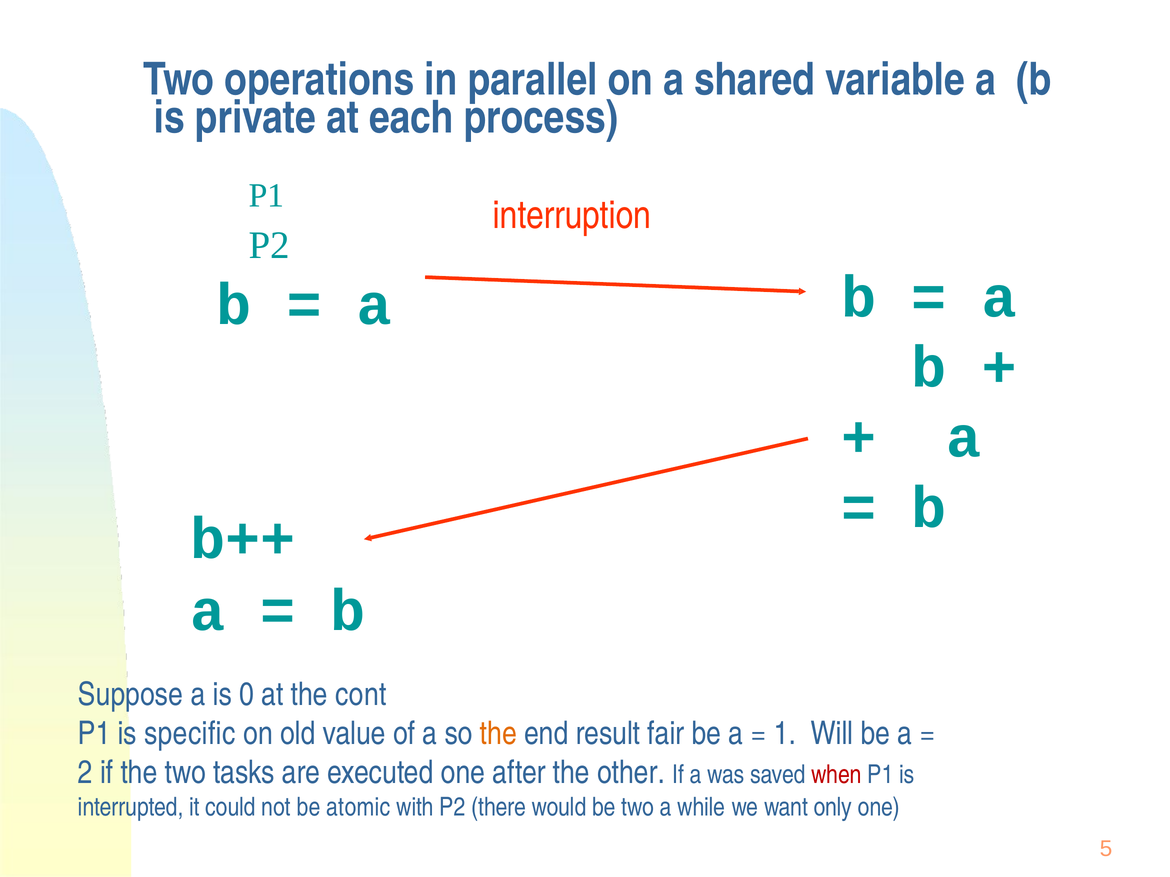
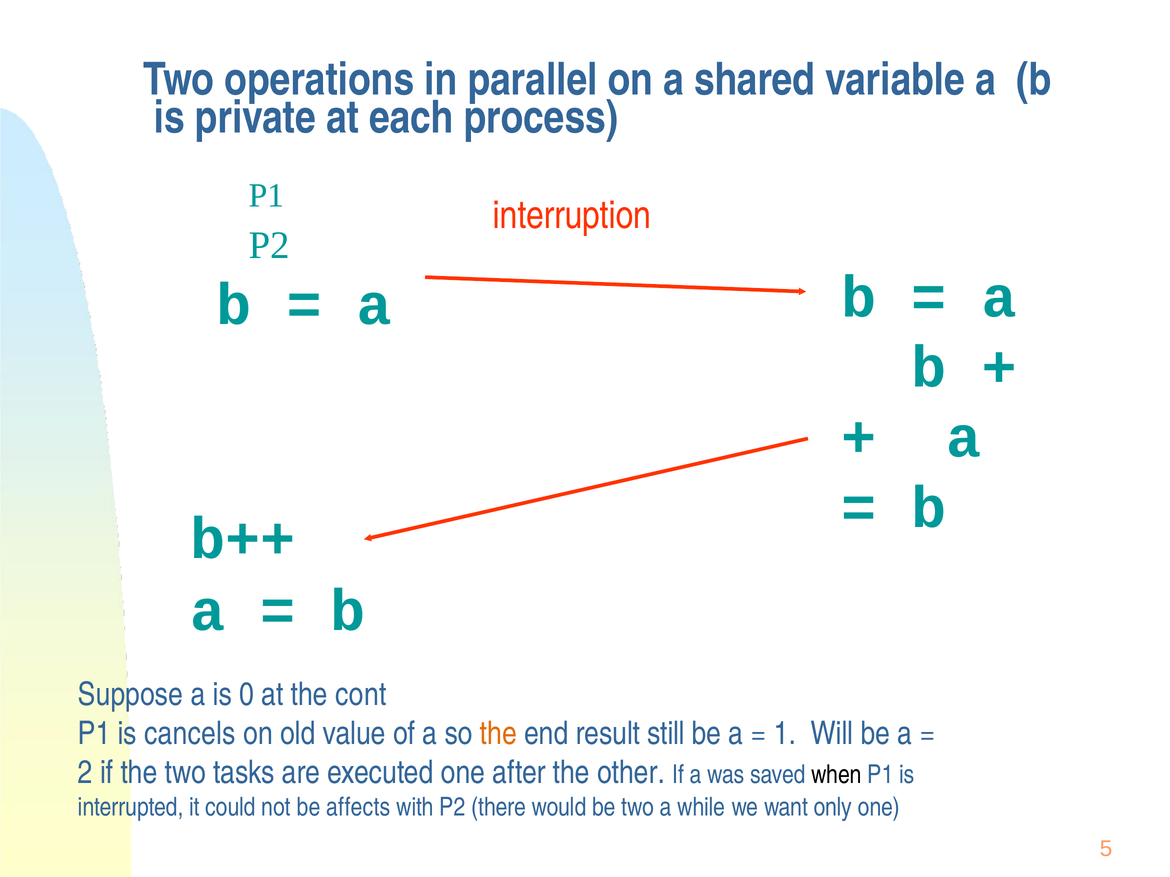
specific: specific -> cancels (190, 734)
fair: fair -> still (666, 734)
when colour: red -> black (837, 775)
atomic: atomic -> affects (358, 808)
